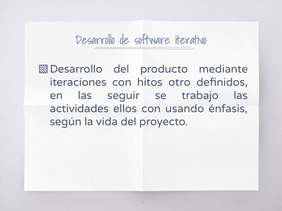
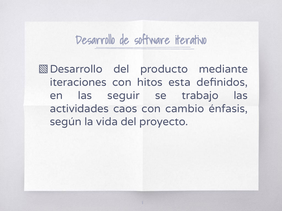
otro: otro -> esta (180, 83)
ellos: ellos -> caos (125, 109)
usando: usando -> cambio (185, 109)
